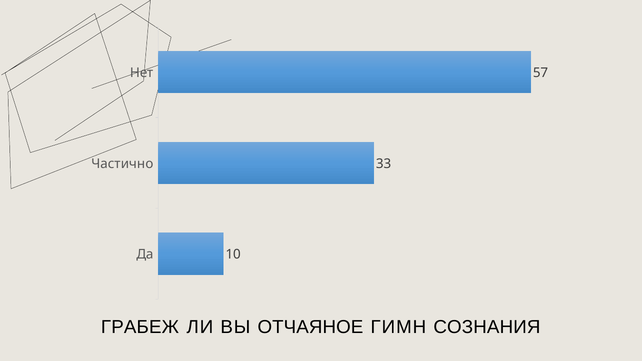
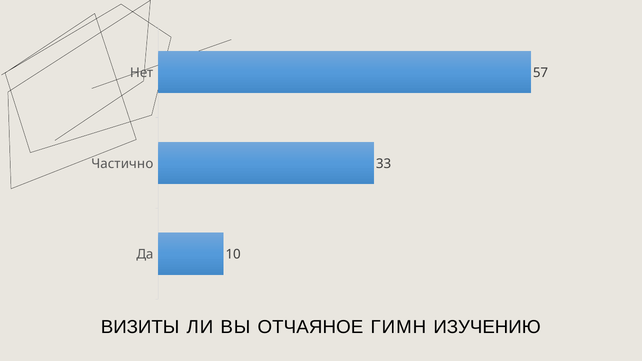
ГРАБЕЖ: ГРАБЕЖ -> ВИЗИТЫ (140, 327)
СОЗНАНИЯ: СОЗНАНИЯ -> ИЗУЧЕНИЮ (487, 327)
